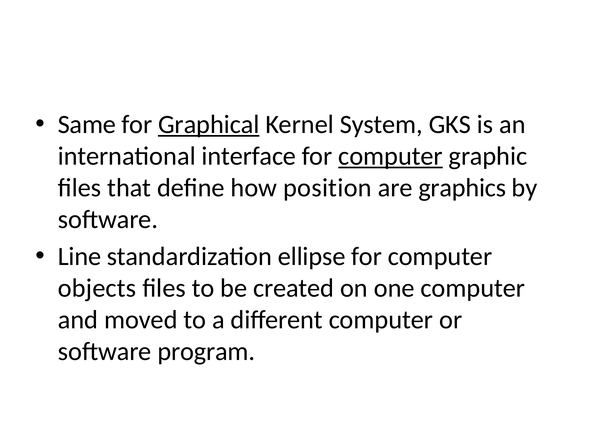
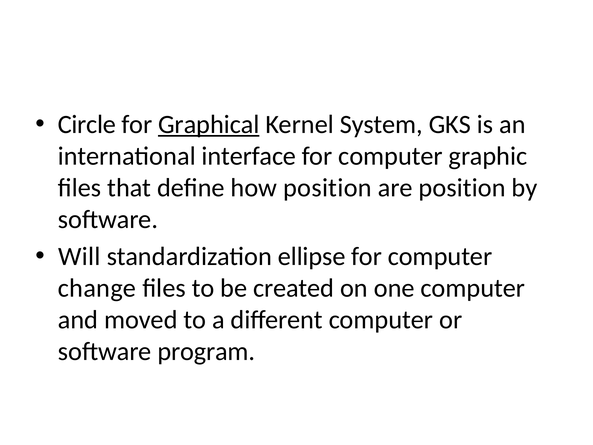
Same: Same -> Circle (87, 124)
computer underline: present -> none (391, 156)
are graphics: graphics -> position (462, 188)
Line: Line -> Will (79, 256)
objects: objects -> change (97, 288)
